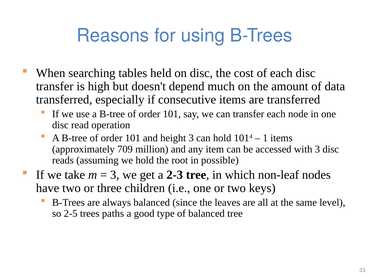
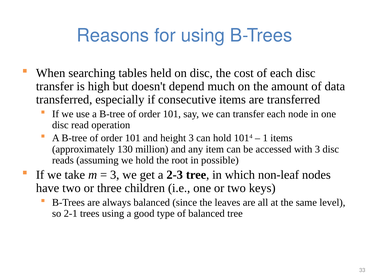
709: 709 -> 130 (125, 149)
2-5: 2-5 -> 2-1 (71, 213)
trees paths: paths -> using (113, 213)
